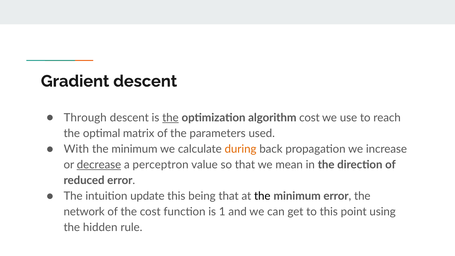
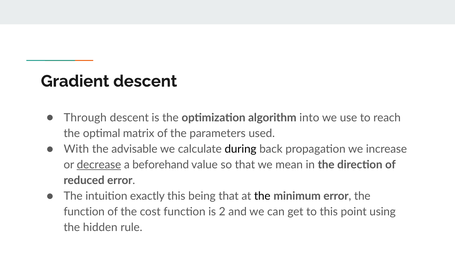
the underline: present -> none (170, 118)
algorithm cost: cost -> into (309, 118)
minimum: minimum -> advisable (134, 149)
during colour: orange -> black (241, 149)
perceptron: perceptron -> beforehand (161, 165)
update: update -> exactly (147, 196)
network: network -> function (84, 212)
1: 1 -> 2 (222, 212)
